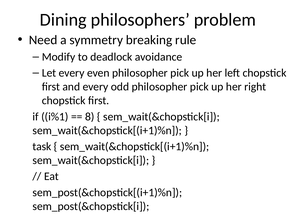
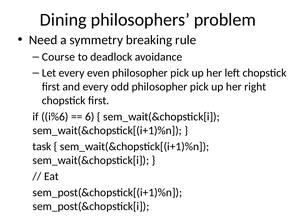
Modify: Modify -> Course (59, 57)
i%1: i%1 -> i%6 (55, 117)
8: 8 -> 6 (90, 117)
